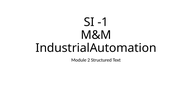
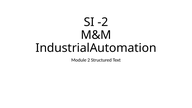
-1: -1 -> -2 (103, 22)
